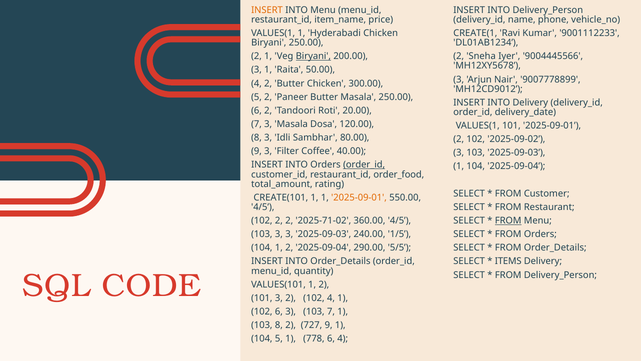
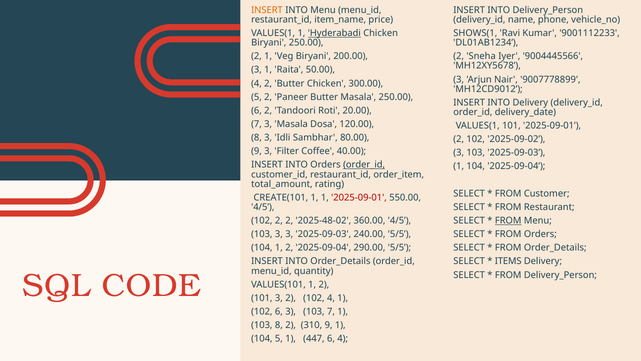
Hyderabadi underline: none -> present (334, 33)
CREATE(1: CREATE(1 -> SHOWS(1 (475, 33)
Biryani underline: present -> none (313, 56)
order_food: order_food -> order_item (399, 174)
2025-09-01 colour: orange -> red (359, 197)
2025-71-02: 2025-71-02 -> 2025-48-02 (323, 220)
240.00 1/5: 1/5 -> 5/5 (399, 234)
727: 727 -> 310 (311, 325)
778: 778 -> 447 (314, 338)
